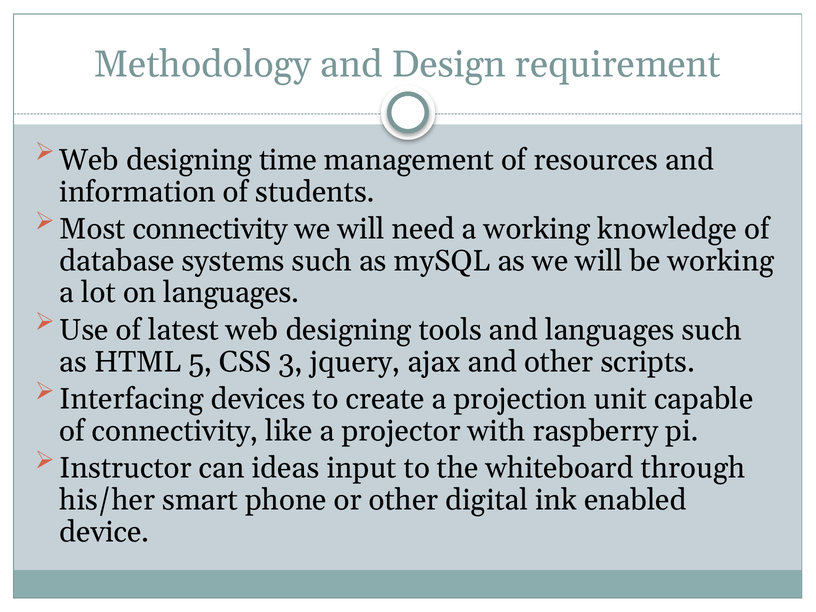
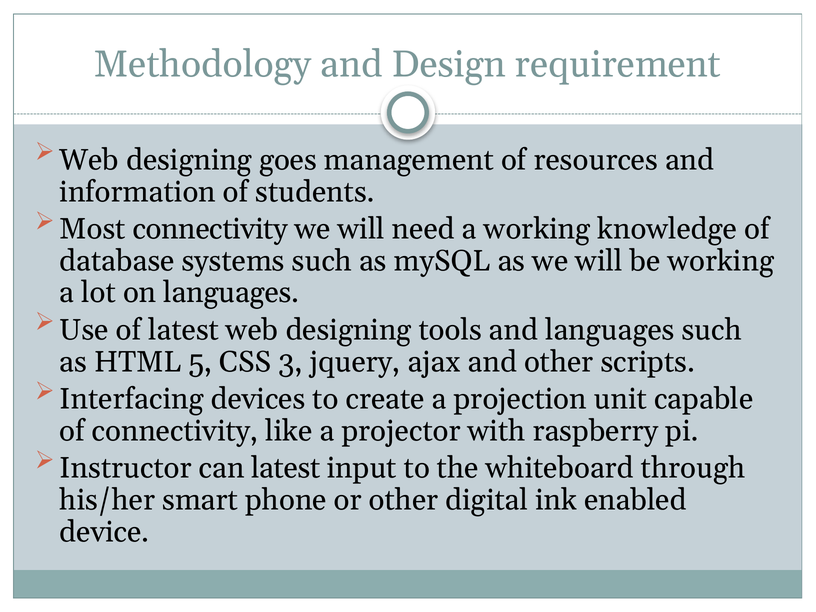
time: time -> goes (288, 160)
can ideas: ideas -> latest (286, 468)
